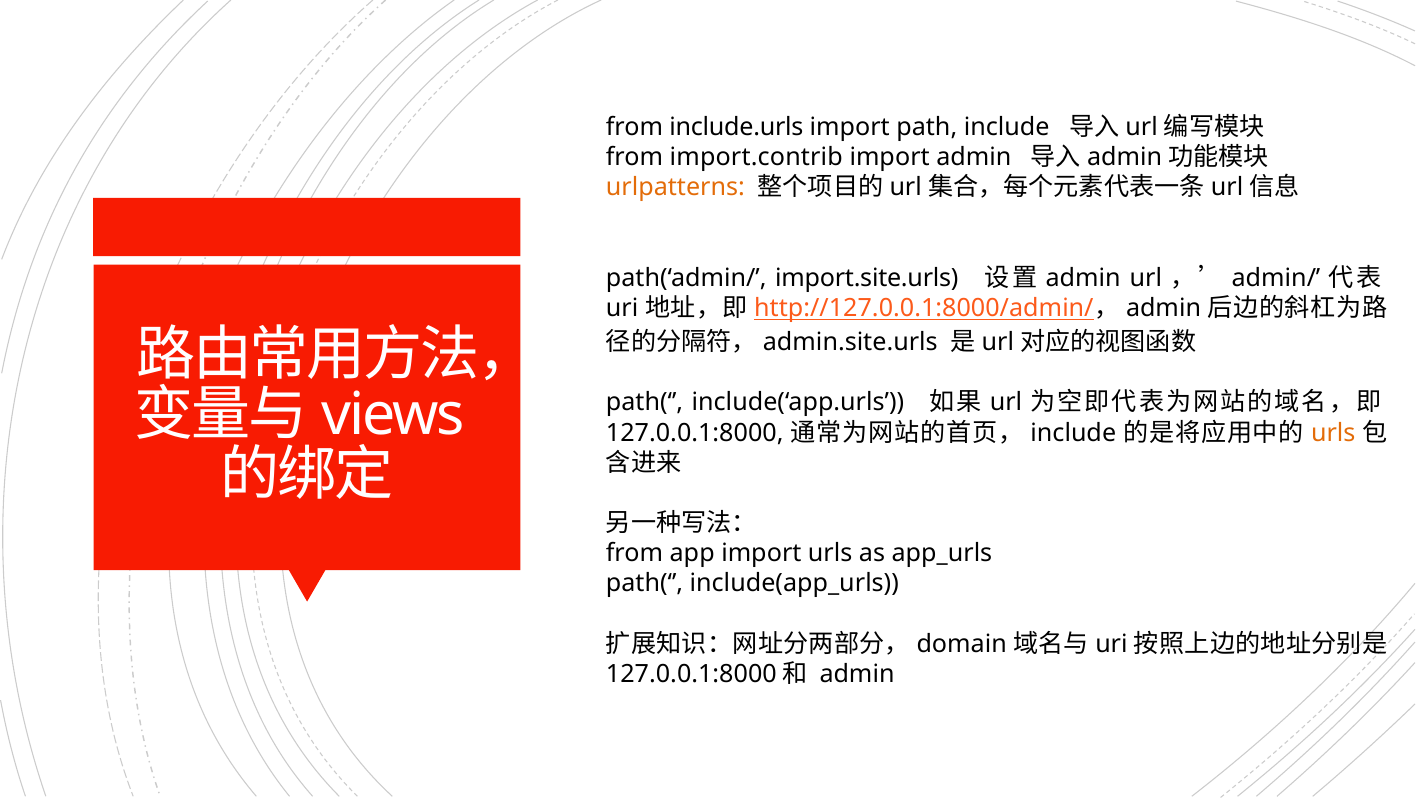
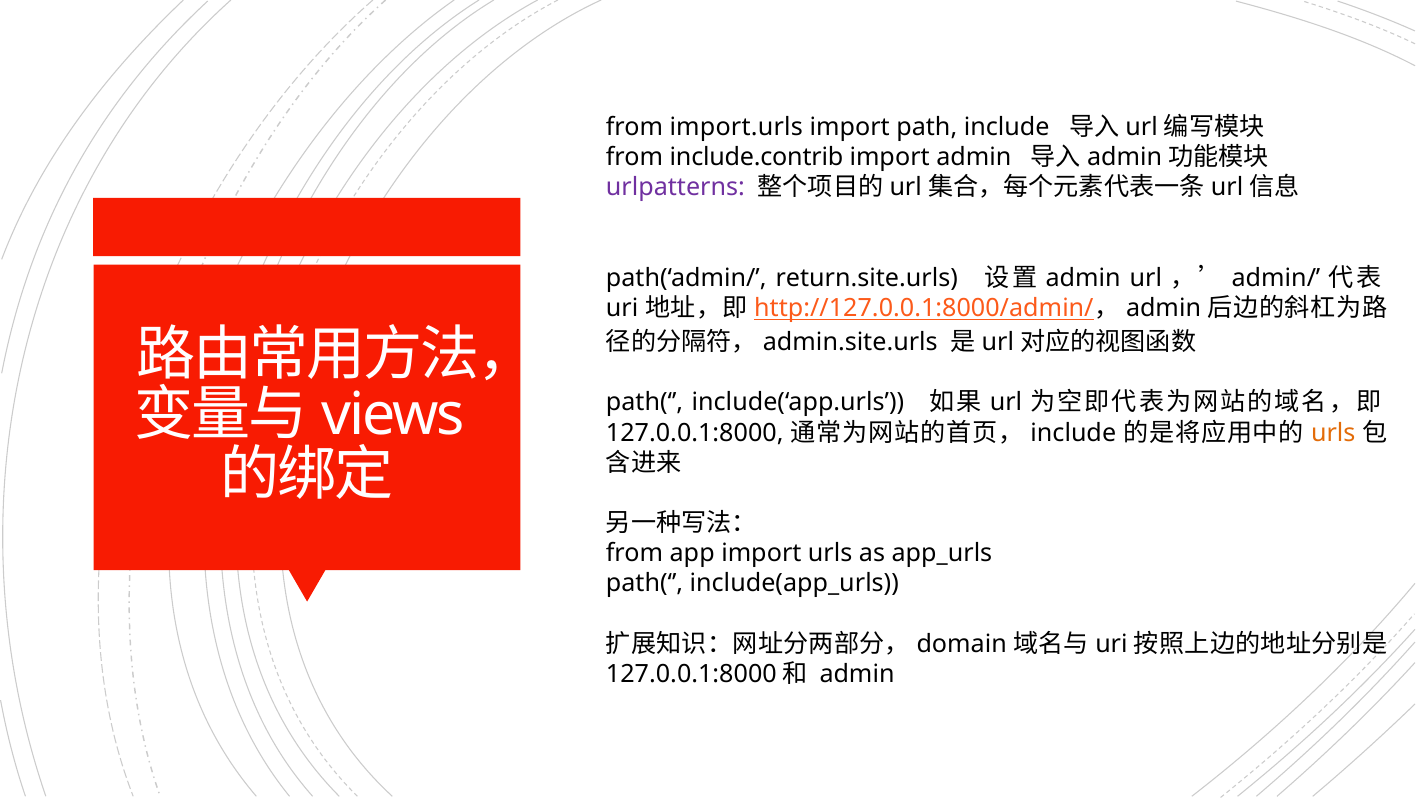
include.urls: include.urls -> import.urls (736, 127)
import.contrib: import.contrib -> include.contrib (756, 157)
urlpatterns colour: orange -> purple (675, 187)
import.site.urls: import.site.urls -> return.site.urls (867, 278)
